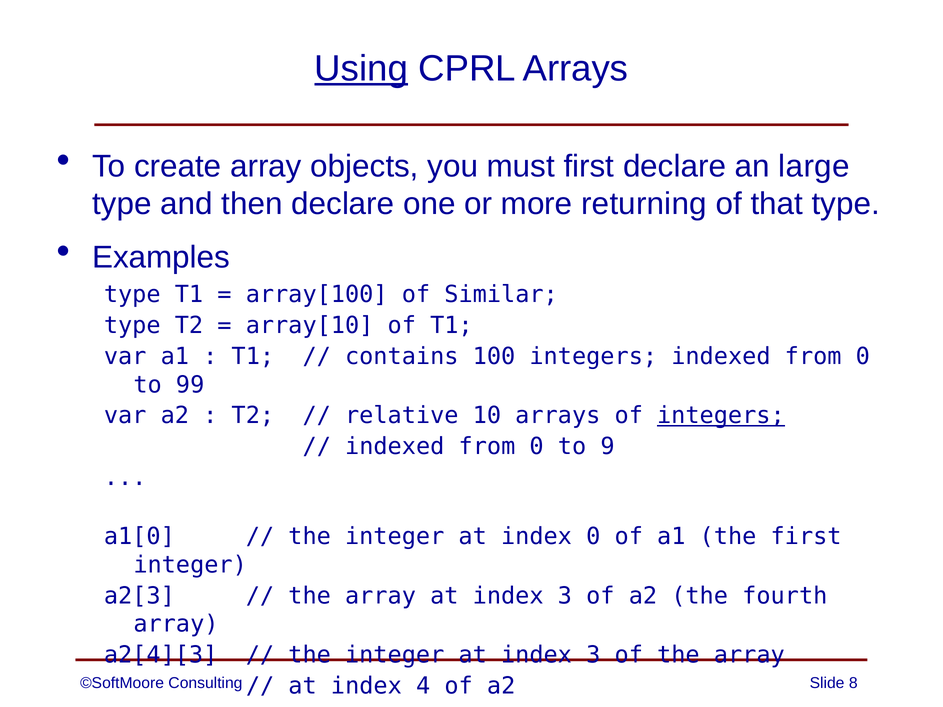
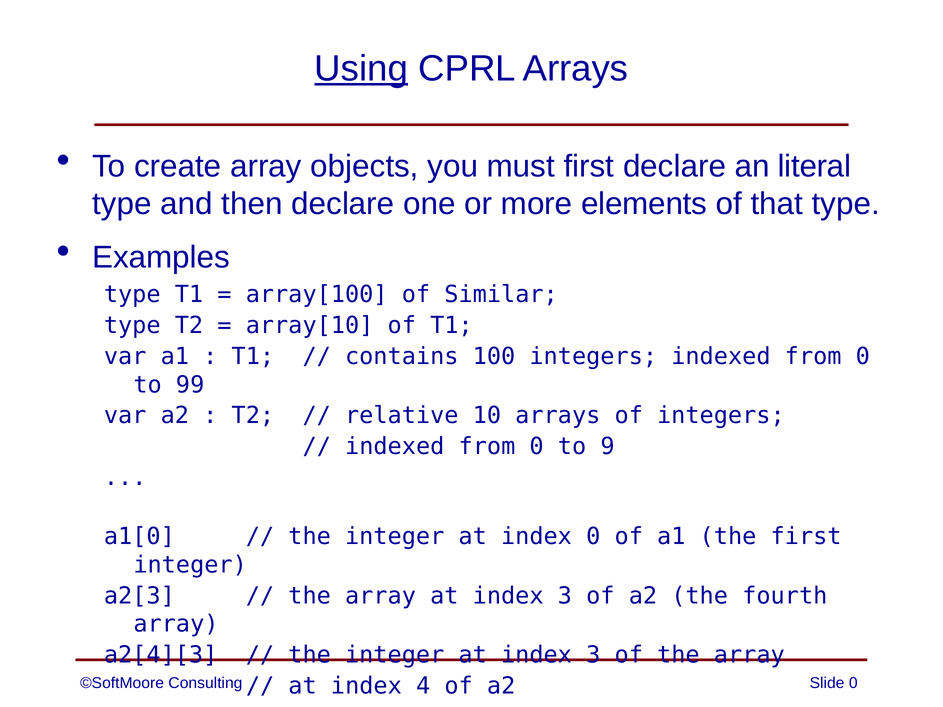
large: large -> literal (814, 166)
returning: returning -> elements (644, 204)
integers underline: present -> none (721, 416)
Slide 8: 8 -> 0 (853, 683)
